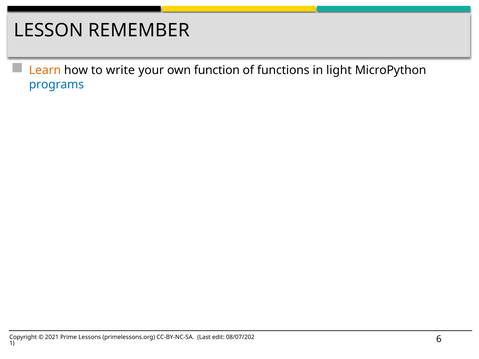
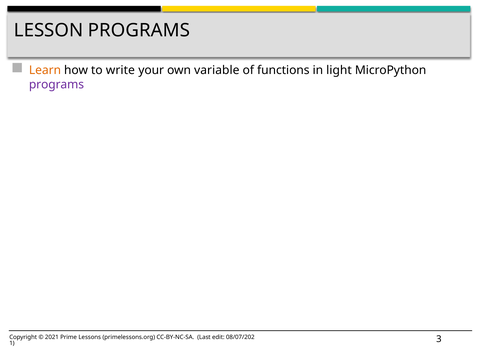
LESSON REMEMBER: REMEMBER -> PROGRAMS (139, 30)
function: function -> variable (217, 70)
programs colour: blue -> purple (56, 85)
6: 6 -> 3 (439, 339)
